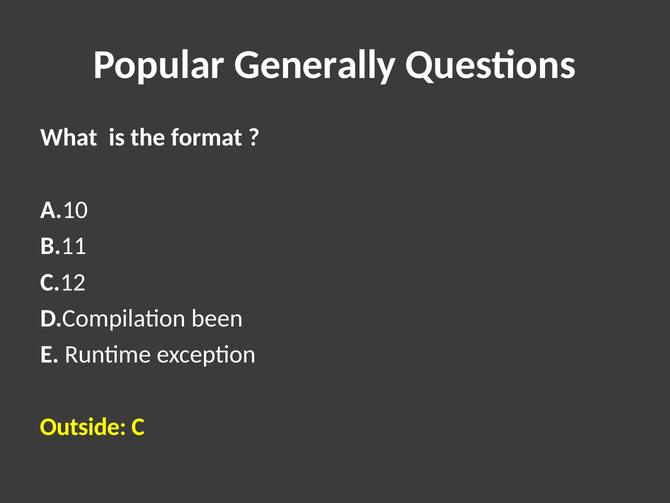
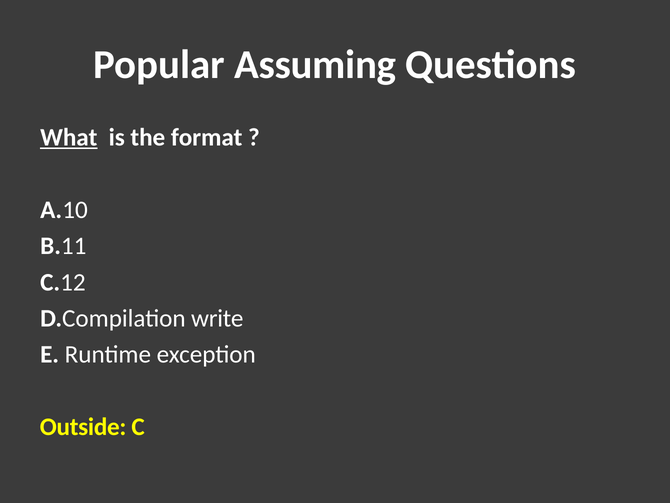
Generally: Generally -> Assuming (315, 65)
What underline: none -> present (69, 137)
been: been -> write (217, 318)
